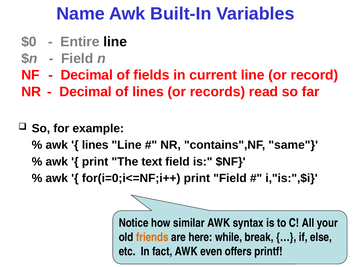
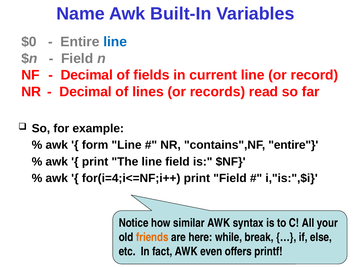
line colour: black -> blue (115, 42)
lines: lines -> form (95, 145)
contains",NF same: same -> entire (293, 145)
The text: text -> line (152, 162)
for(i=0;i<=NF;i++: for(i=0;i<=NF;i++ -> for(i=4;i<=NF;i++ (131, 178)
